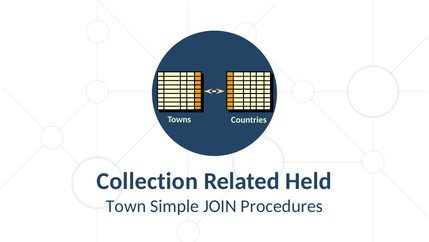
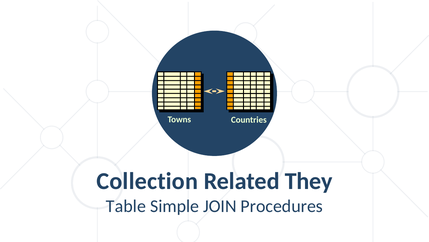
Held: Held -> They (309, 181)
Town: Town -> Table (126, 206)
